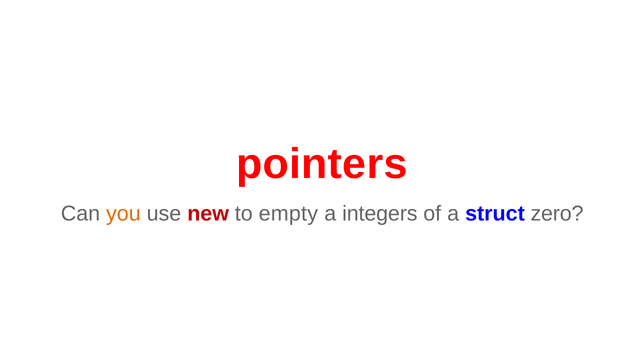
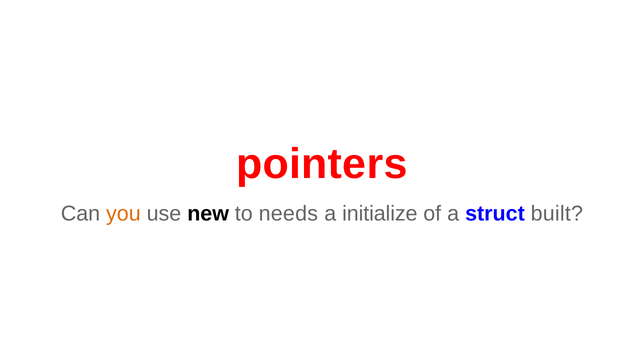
new colour: red -> black (208, 214)
empty: empty -> needs (288, 214)
integers: integers -> initialize (380, 214)
zero: zero -> built (557, 214)
